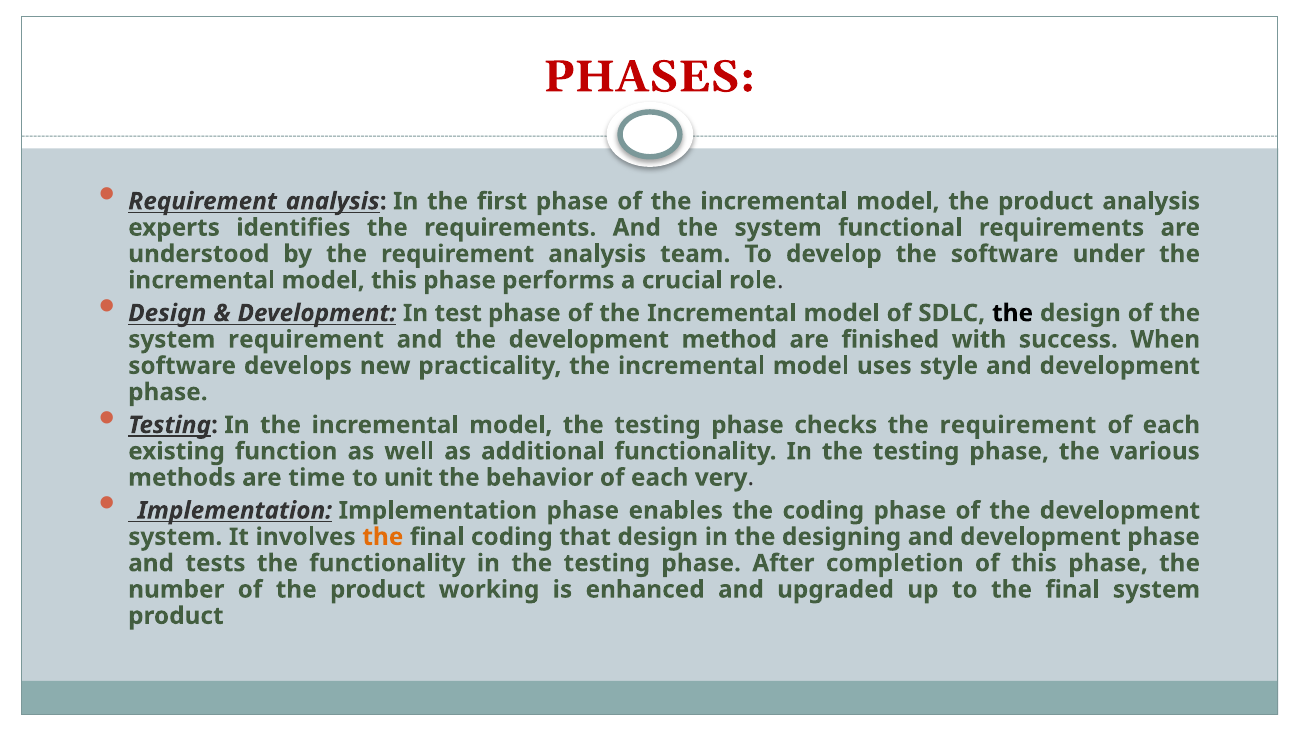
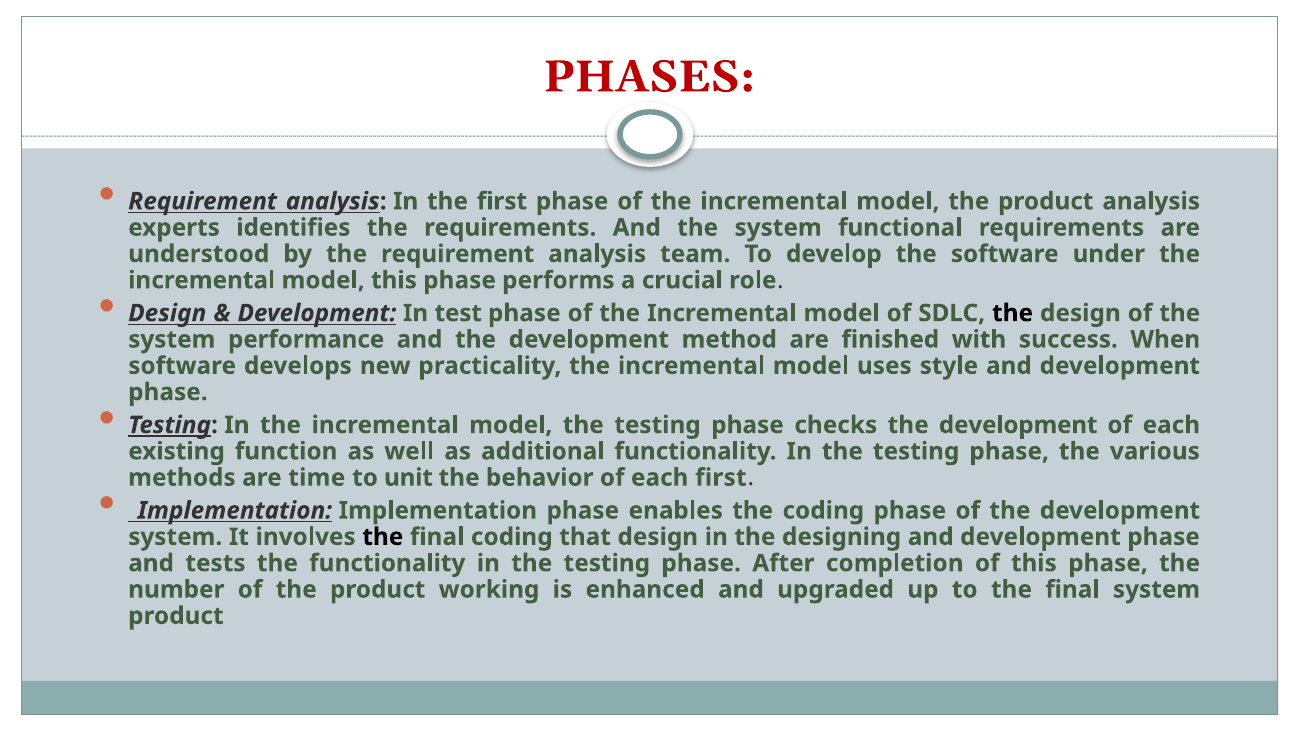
system requirement: requirement -> performance (306, 340)
checks the requirement: requirement -> development (1018, 425)
each very: very -> first (721, 478)
the colour: orange -> black (383, 537)
